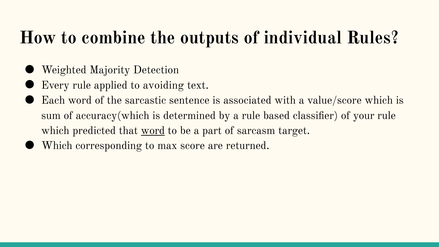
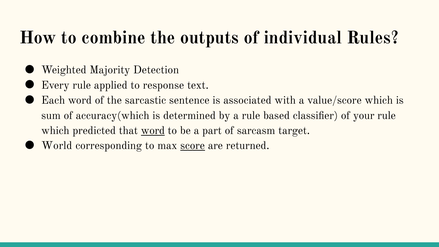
avoiding: avoiding -> response (163, 85)
Which: Which -> World (57, 146)
score underline: none -> present (193, 146)
